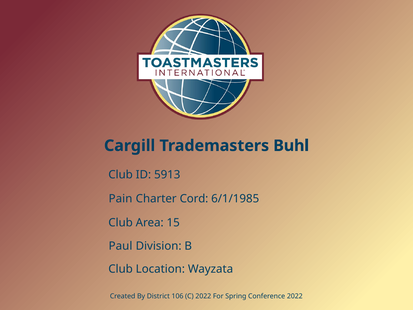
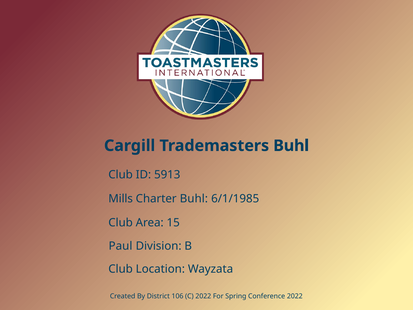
Pain: Pain -> Mills (121, 199)
Charter Cord: Cord -> Buhl (194, 199)
